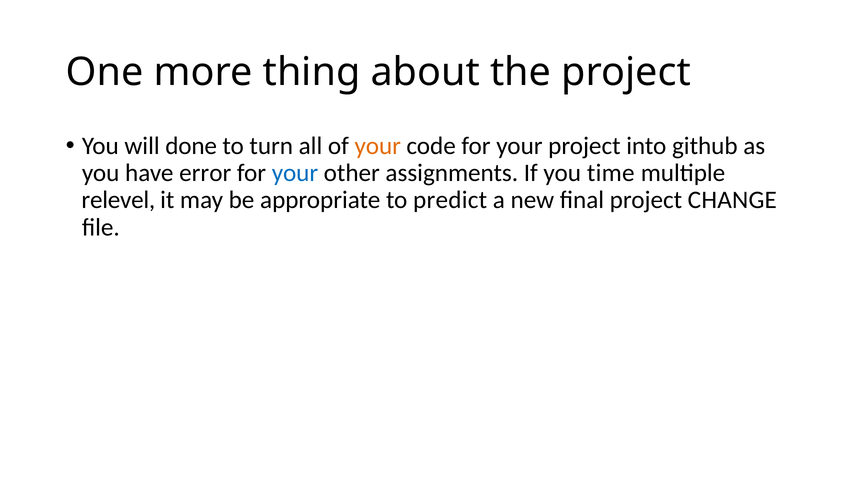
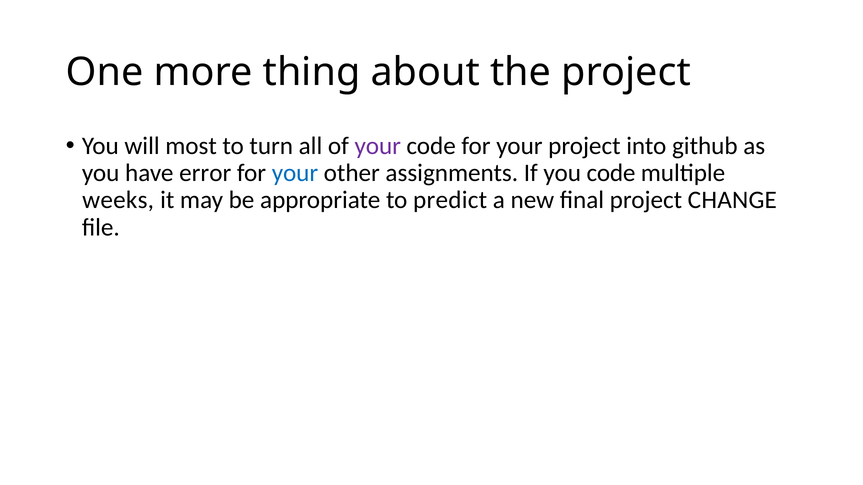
done: done -> most (191, 146)
your colour: orange -> purple (378, 146)
you time: time -> code (611, 173)
relevel: relevel -> weeks (118, 200)
